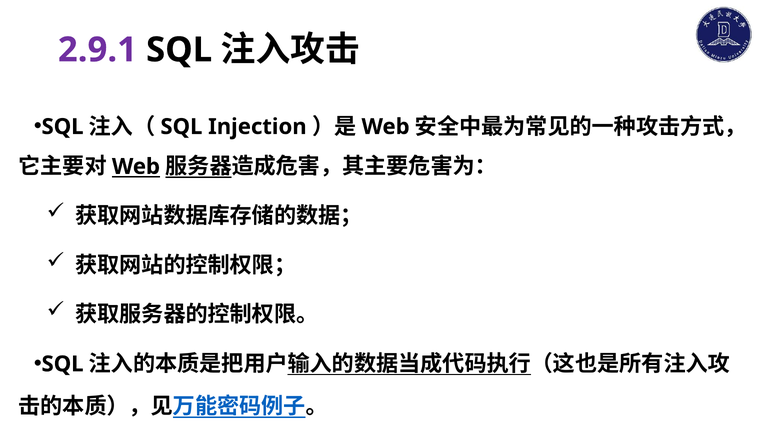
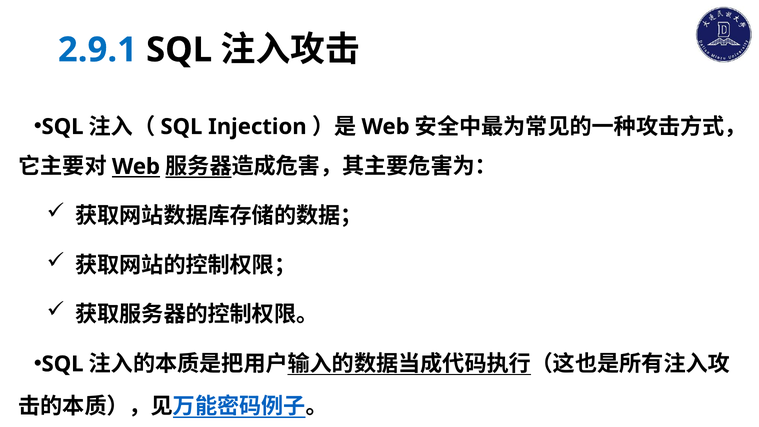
2.9.1 colour: purple -> blue (97, 50)
